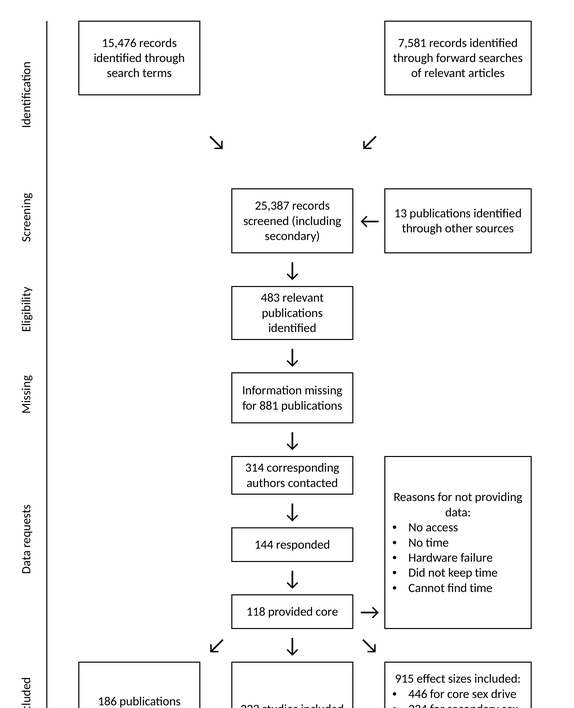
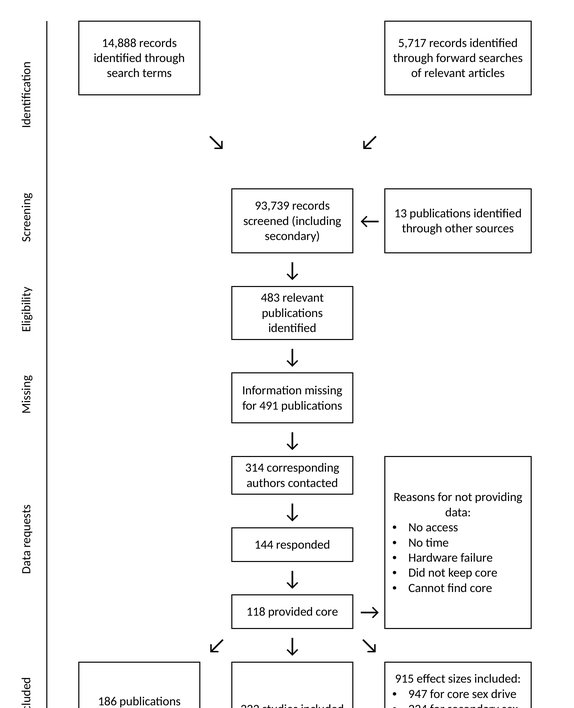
15,476: 15,476 -> 14,888 (119, 43)
7,581: 7,581 -> 5,717 (412, 43)
25,387: 25,387 -> 93,739 (272, 206)
881: 881 -> 491 (269, 406)
keep time: time -> core (486, 574)
find time: time -> core (481, 589)
446: 446 -> 947 (418, 695)
